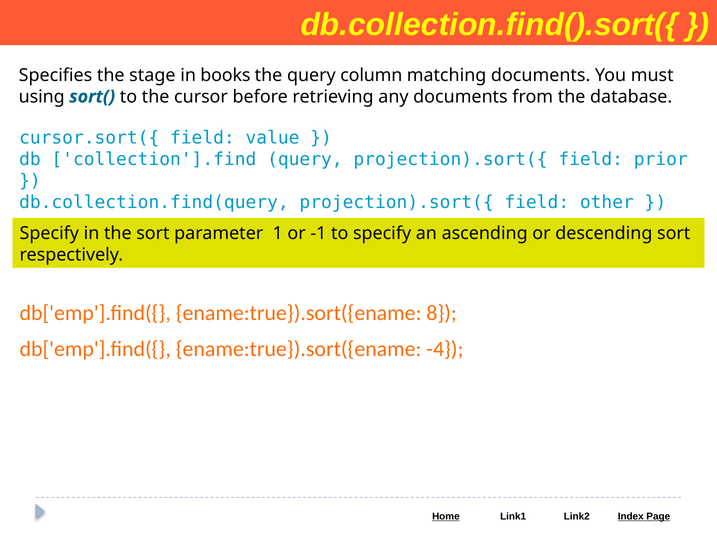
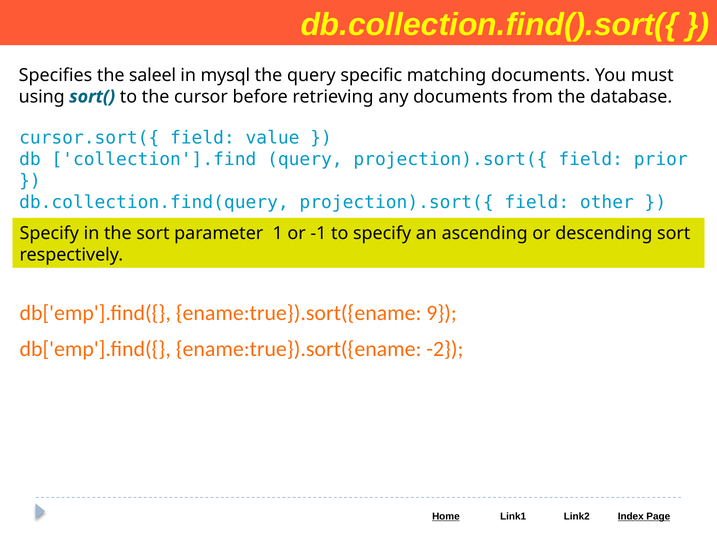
stage: stage -> saleel (153, 75)
books: books -> mysql (225, 75)
column: column -> specific (371, 75)
8: 8 -> 9 (442, 314)
-4: -4 -> -2 (445, 350)
